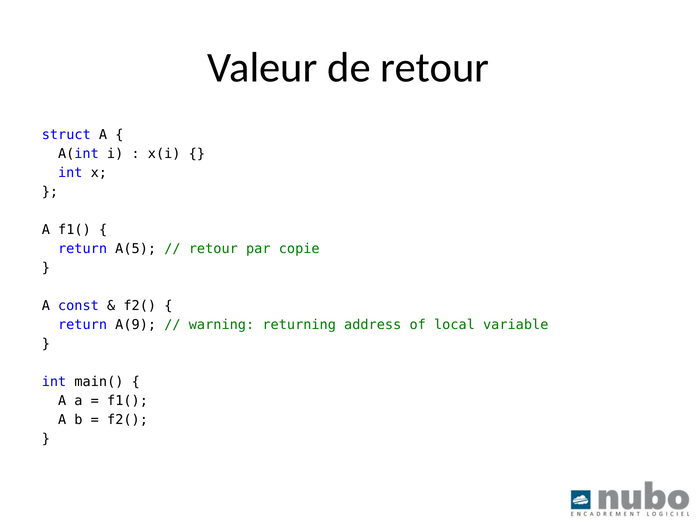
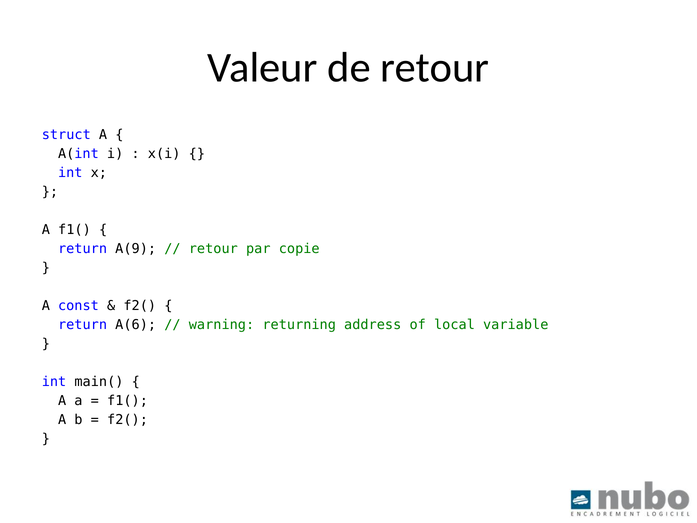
A(5: A(5 -> A(9 (136, 248)
A(9: A(9 -> A(6 (136, 324)
